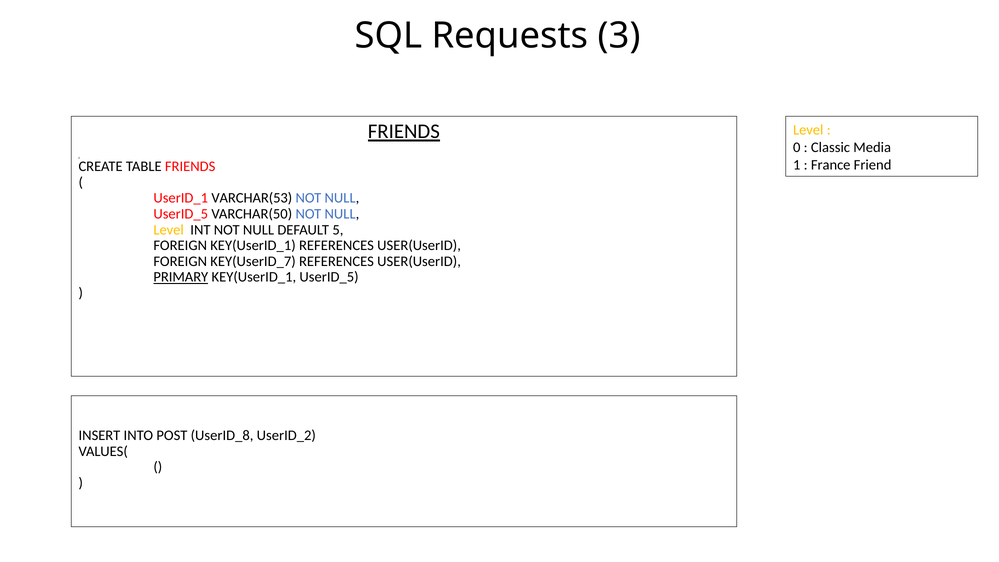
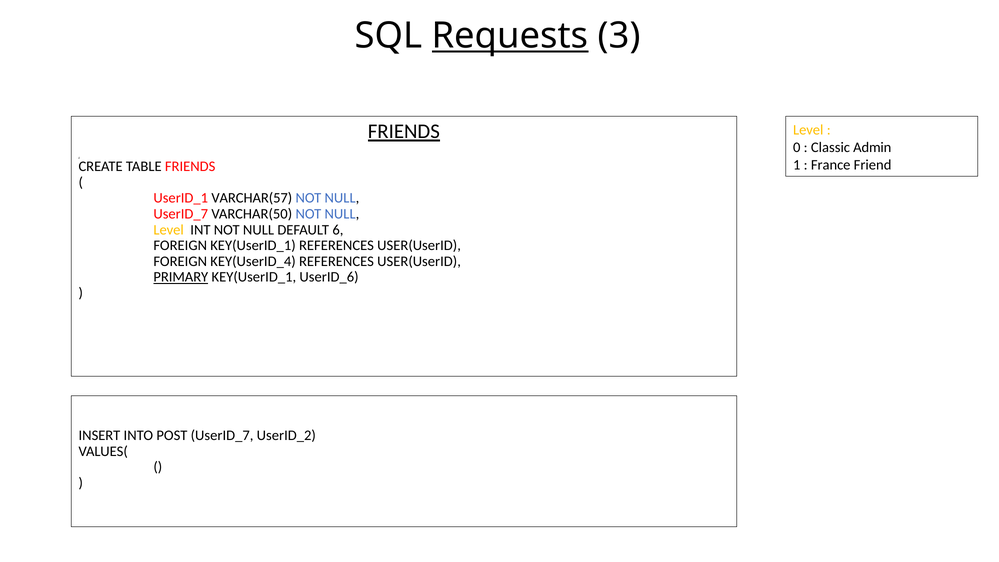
Requests underline: none -> present (510, 36)
Media: Media -> Admin (872, 147)
VARCHAR(53: VARCHAR(53 -> VARCHAR(57 (252, 198)
UserID_5: UserID_5 -> UserID_7 (181, 214)
5: 5 -> 6 (338, 230)
KEY(UserID_7: KEY(UserID_7 -> KEY(UserID_4 (253, 261)
KEY(UserID_1 UserID_5: UserID_5 -> UserID_6 (329, 277)
POST UserID_8: UserID_8 -> UserID_7 (222, 435)
